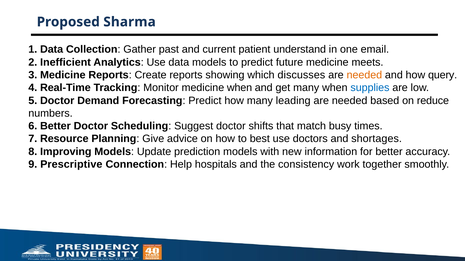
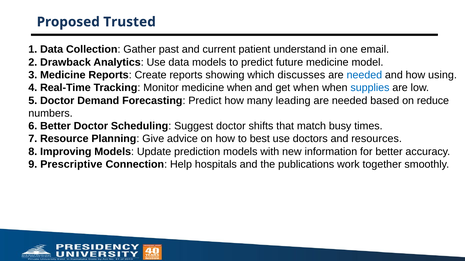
Sharma: Sharma -> Trusted (130, 22)
Inefficient: Inefficient -> Drawback (65, 62)
meets: meets -> model (367, 62)
needed colour: orange -> blue (364, 75)
query: query -> using (443, 75)
get many: many -> when (306, 88)
shortages: shortages -> resources (377, 139)
consistency: consistency -> publications (306, 165)
